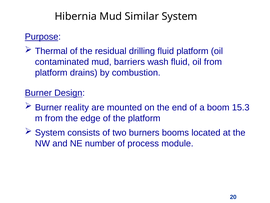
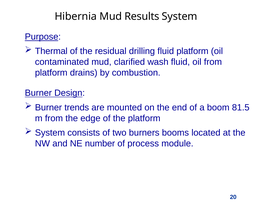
Similar: Similar -> Results (142, 16)
barriers: barriers -> clarified (129, 62)
reality: reality -> trends (77, 107)
15.3: 15.3 -> 81.5 (241, 107)
